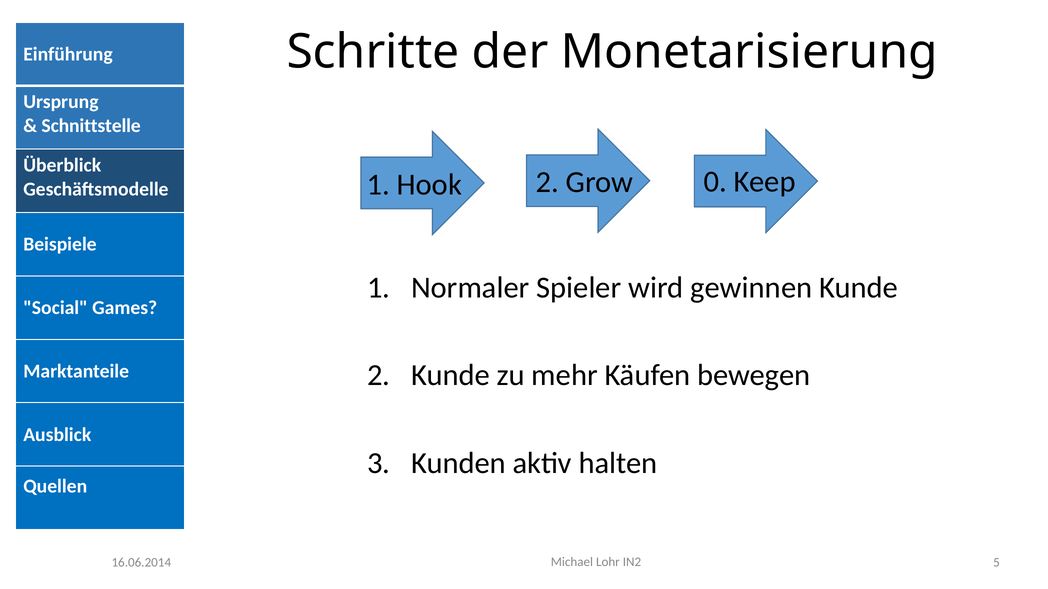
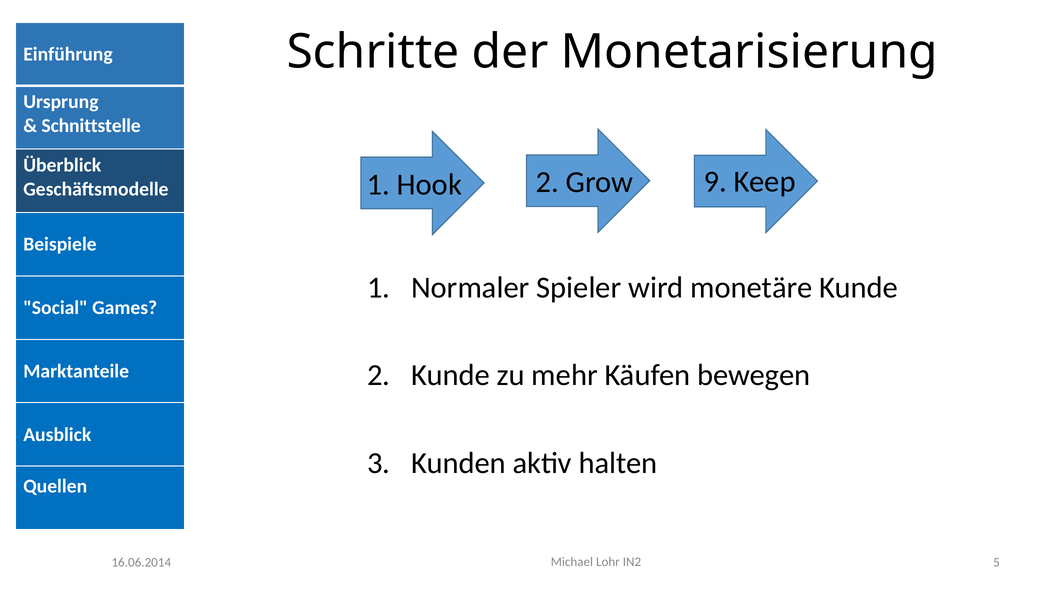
0: 0 -> 9 (715, 182)
gewinnen: gewinnen -> monetäre (751, 288)
